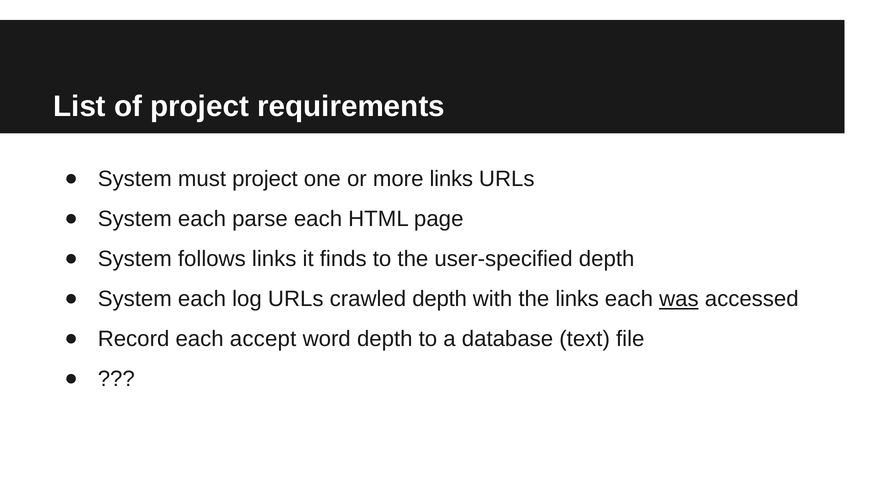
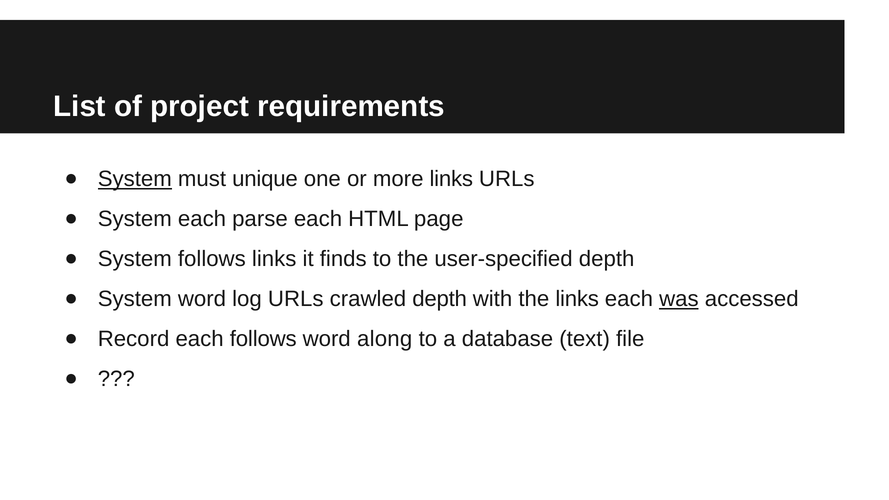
System underline: none -> present (135, 179)
must project: project -> unique (265, 179)
each: each -> word (202, 299)
each accept: accept -> follows (263, 339)
word depth: depth -> along (385, 339)
